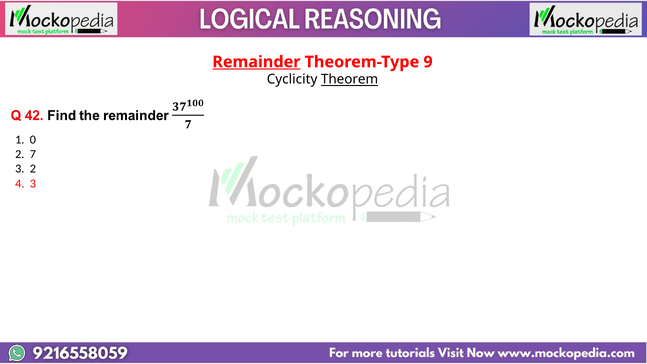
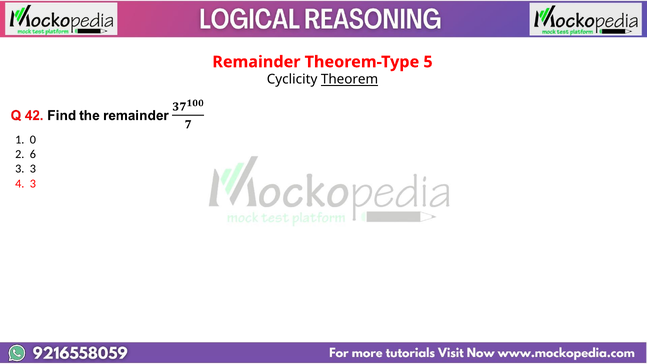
Remainder underline: present -> none (256, 62)
9: 9 -> 5 (428, 62)
7: 7 -> 6 (33, 154)
3 2: 2 -> 3 (33, 169)
